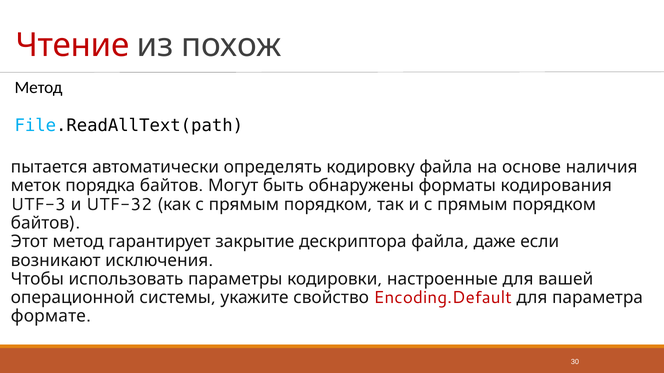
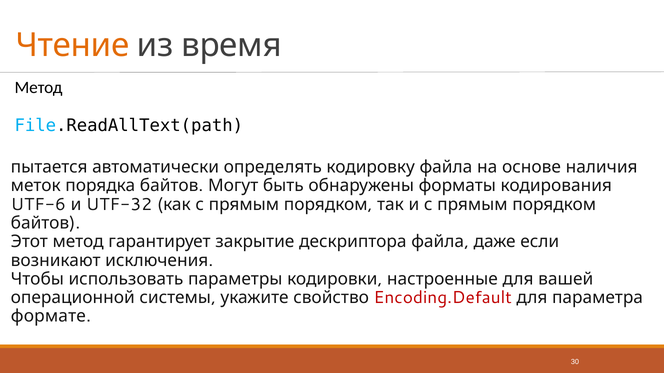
Чтение colour: red -> orange (72, 46)
похож: похож -> время (231, 46)
UTF-3: UTF-3 -> UTF-6 (38, 205)
